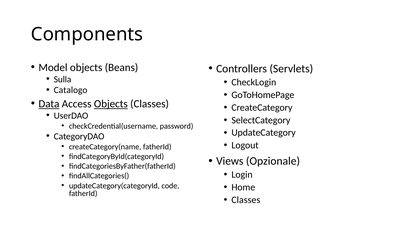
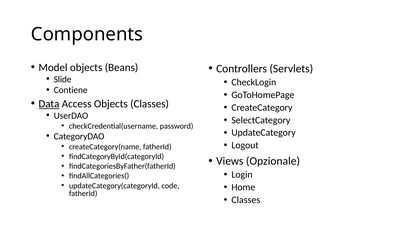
Sulla: Sulla -> Slide (63, 79)
Catalogo: Catalogo -> Contiene (71, 90)
Objects underline: present -> none (111, 104)
